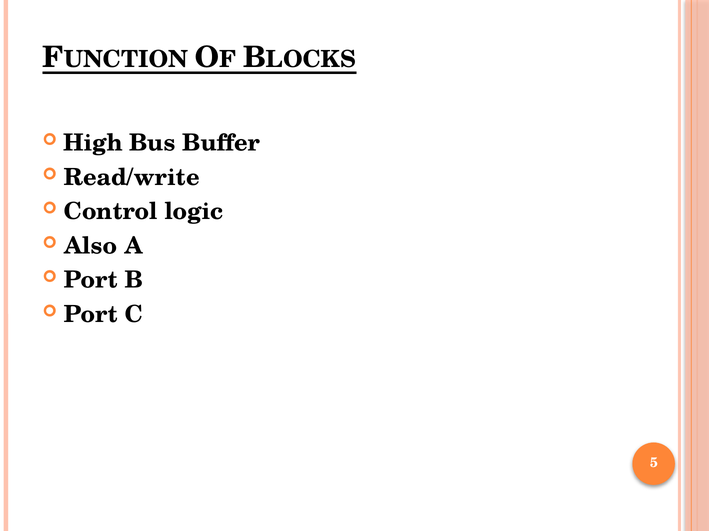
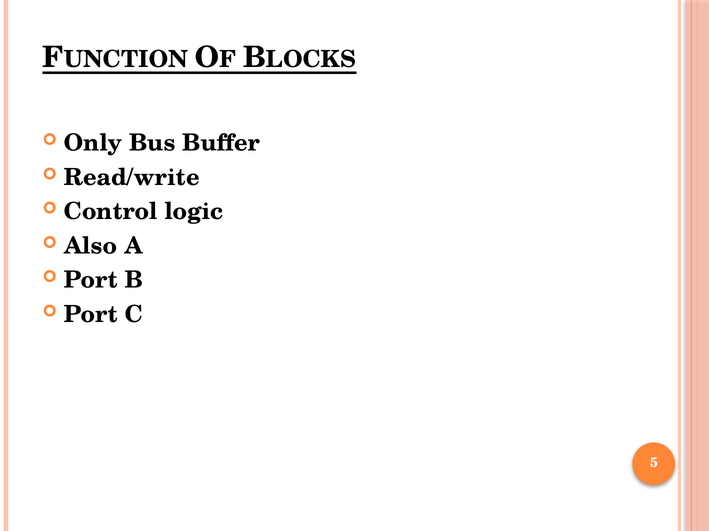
High: High -> Only (93, 143)
